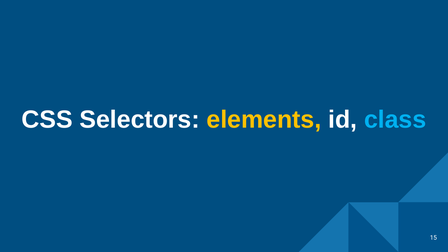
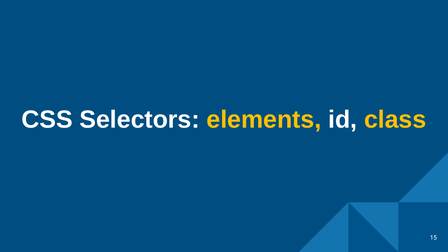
class colour: light blue -> yellow (395, 120)
